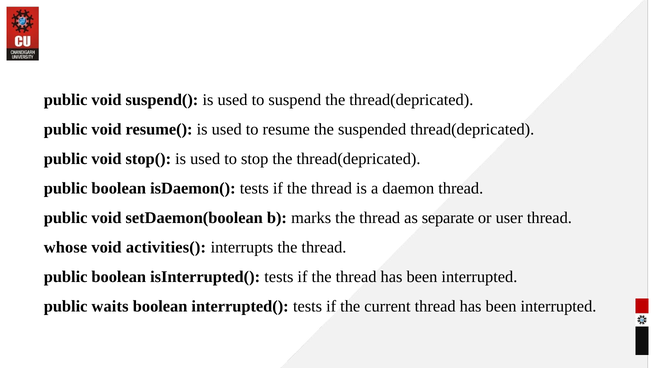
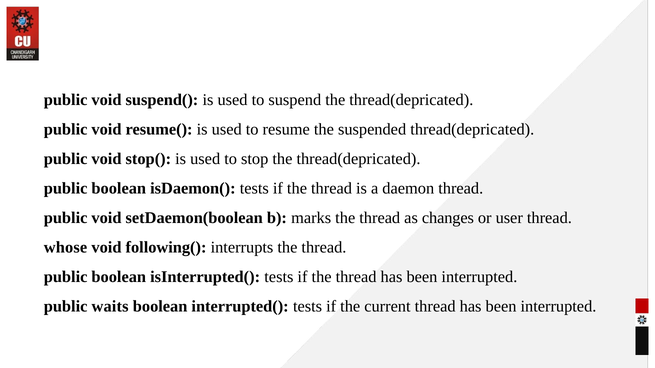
separate: separate -> changes (448, 218)
activities(: activities( -> following( (166, 248)
